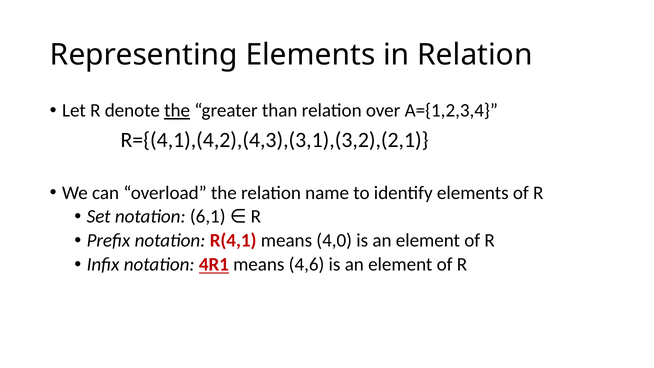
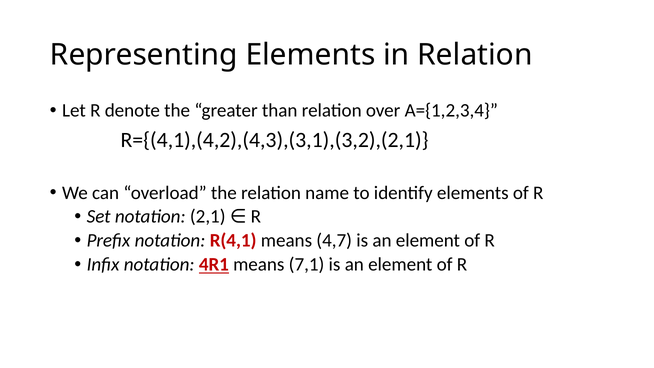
the underline: present -> none (177, 111)
6,1: 6,1 -> 2,1 (208, 217)
4,0: 4,0 -> 4,7 (334, 241)
4,6: 4,6 -> 7,1 (307, 265)
